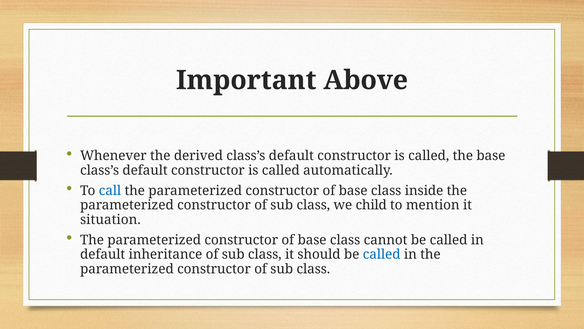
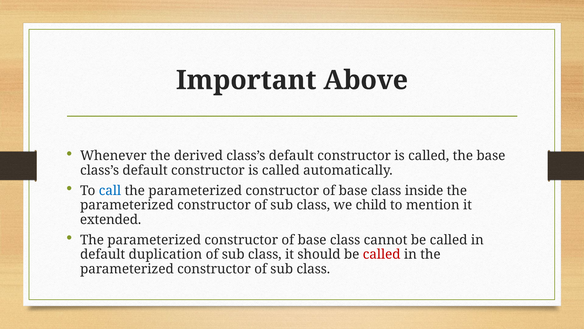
situation: situation -> extended (111, 219)
inheritance: inheritance -> duplication (165, 254)
called colour: blue -> red (382, 254)
